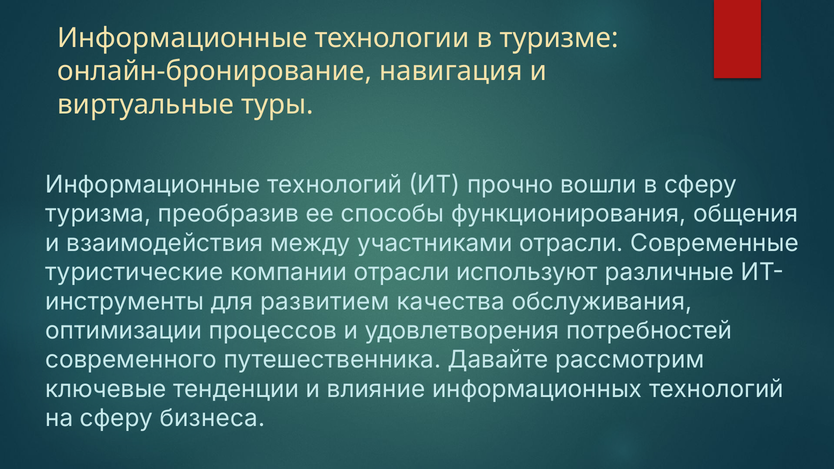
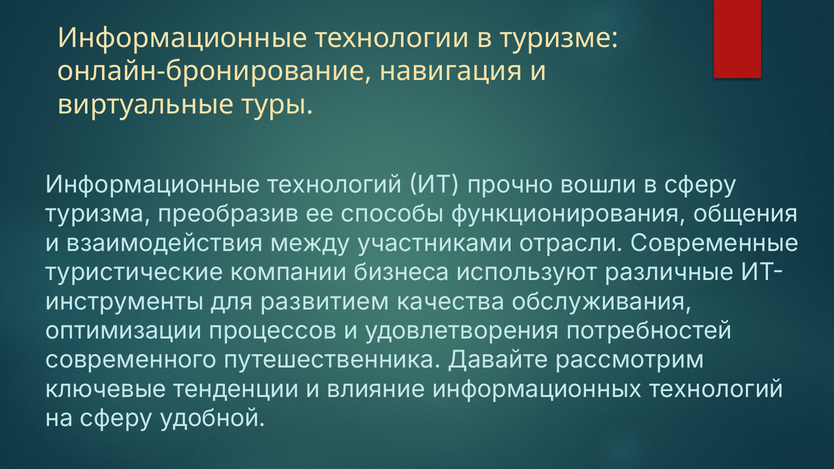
компании отрасли: отрасли -> бизнеса (402, 272)
бизнеса: бизнеса -> удобной (213, 418)
